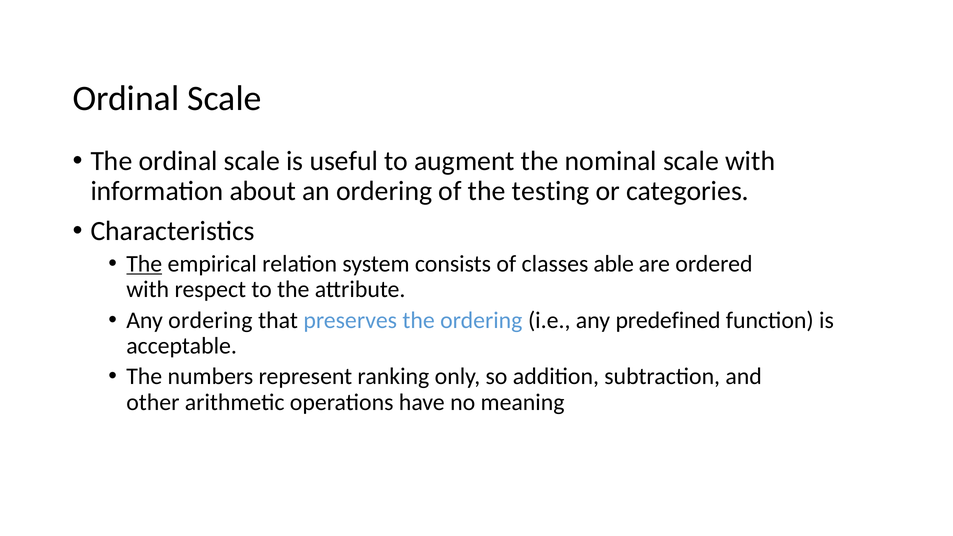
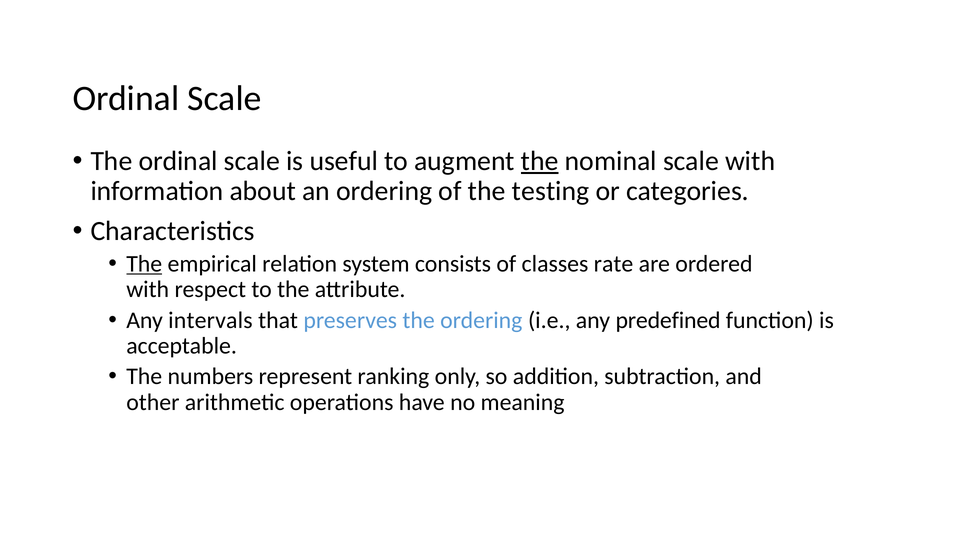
the underline: none -> present (540, 161)
able: able -> rate (614, 264)
Any ordering: ordering -> intervals (210, 320)
